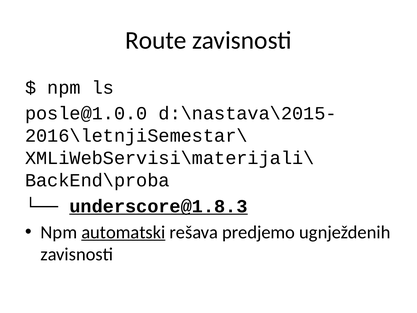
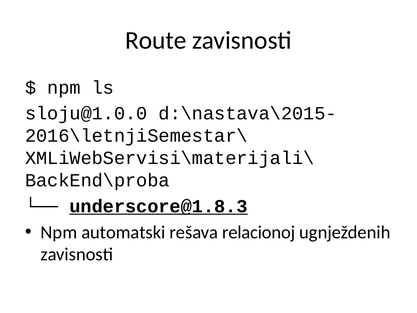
posle@1.0.0: posle@1.0.0 -> sloju@1.0.0 (86, 113)
automatski underline: present -> none (123, 232)
predjemo: predjemo -> relacionoj (259, 232)
